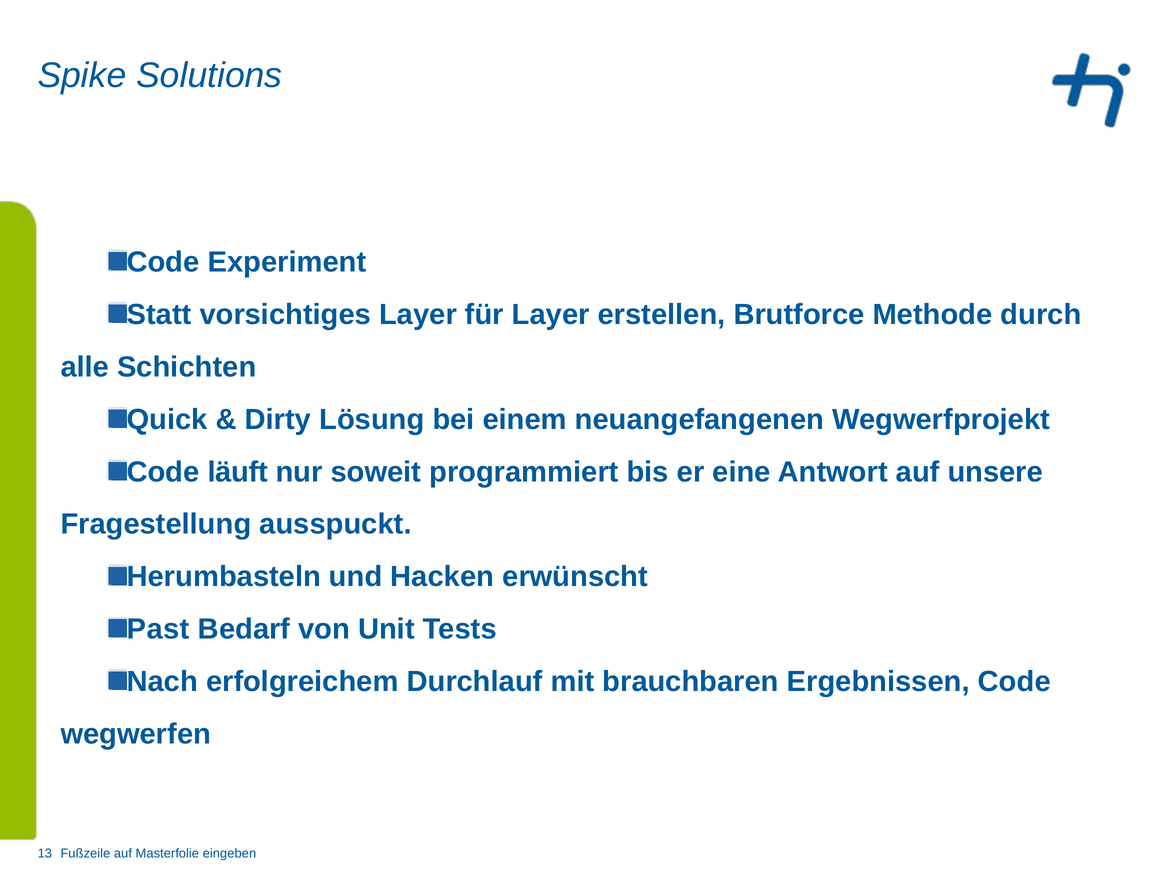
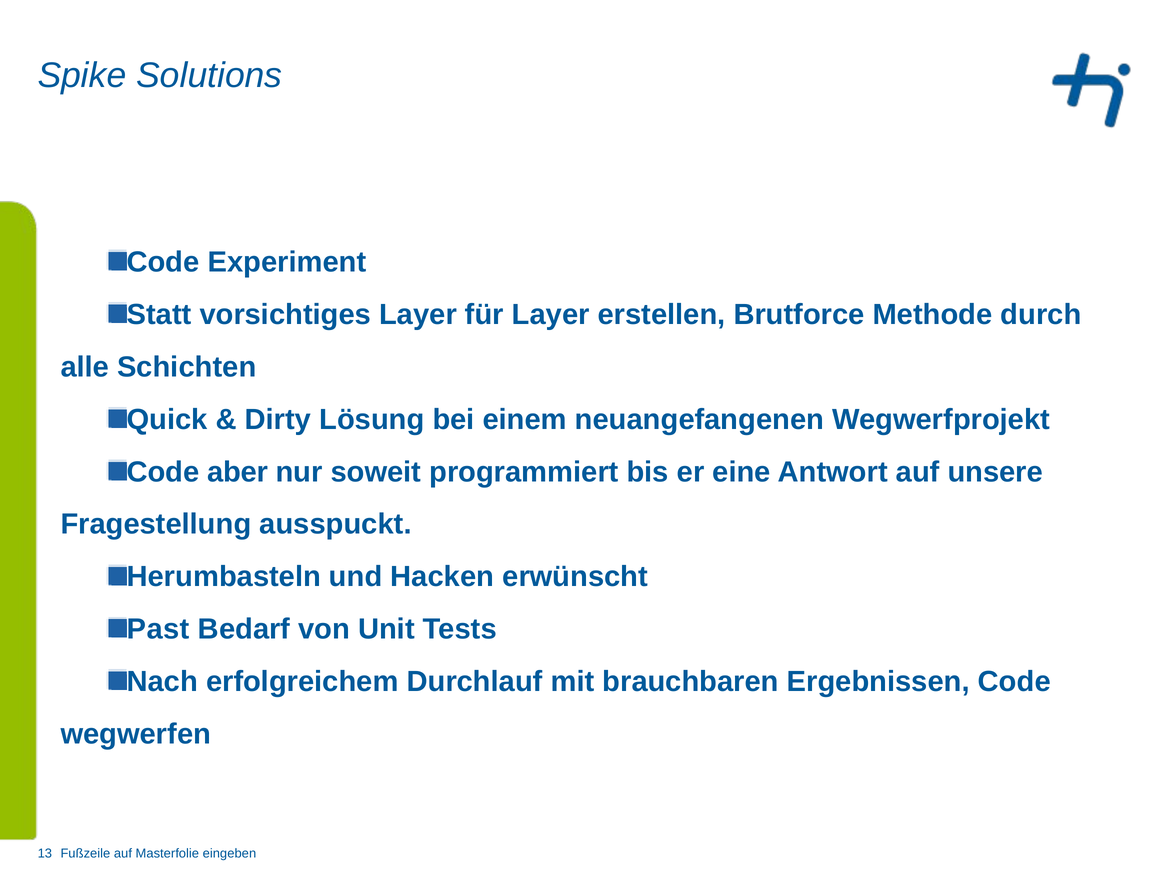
läuft: läuft -> aber (238, 472)
